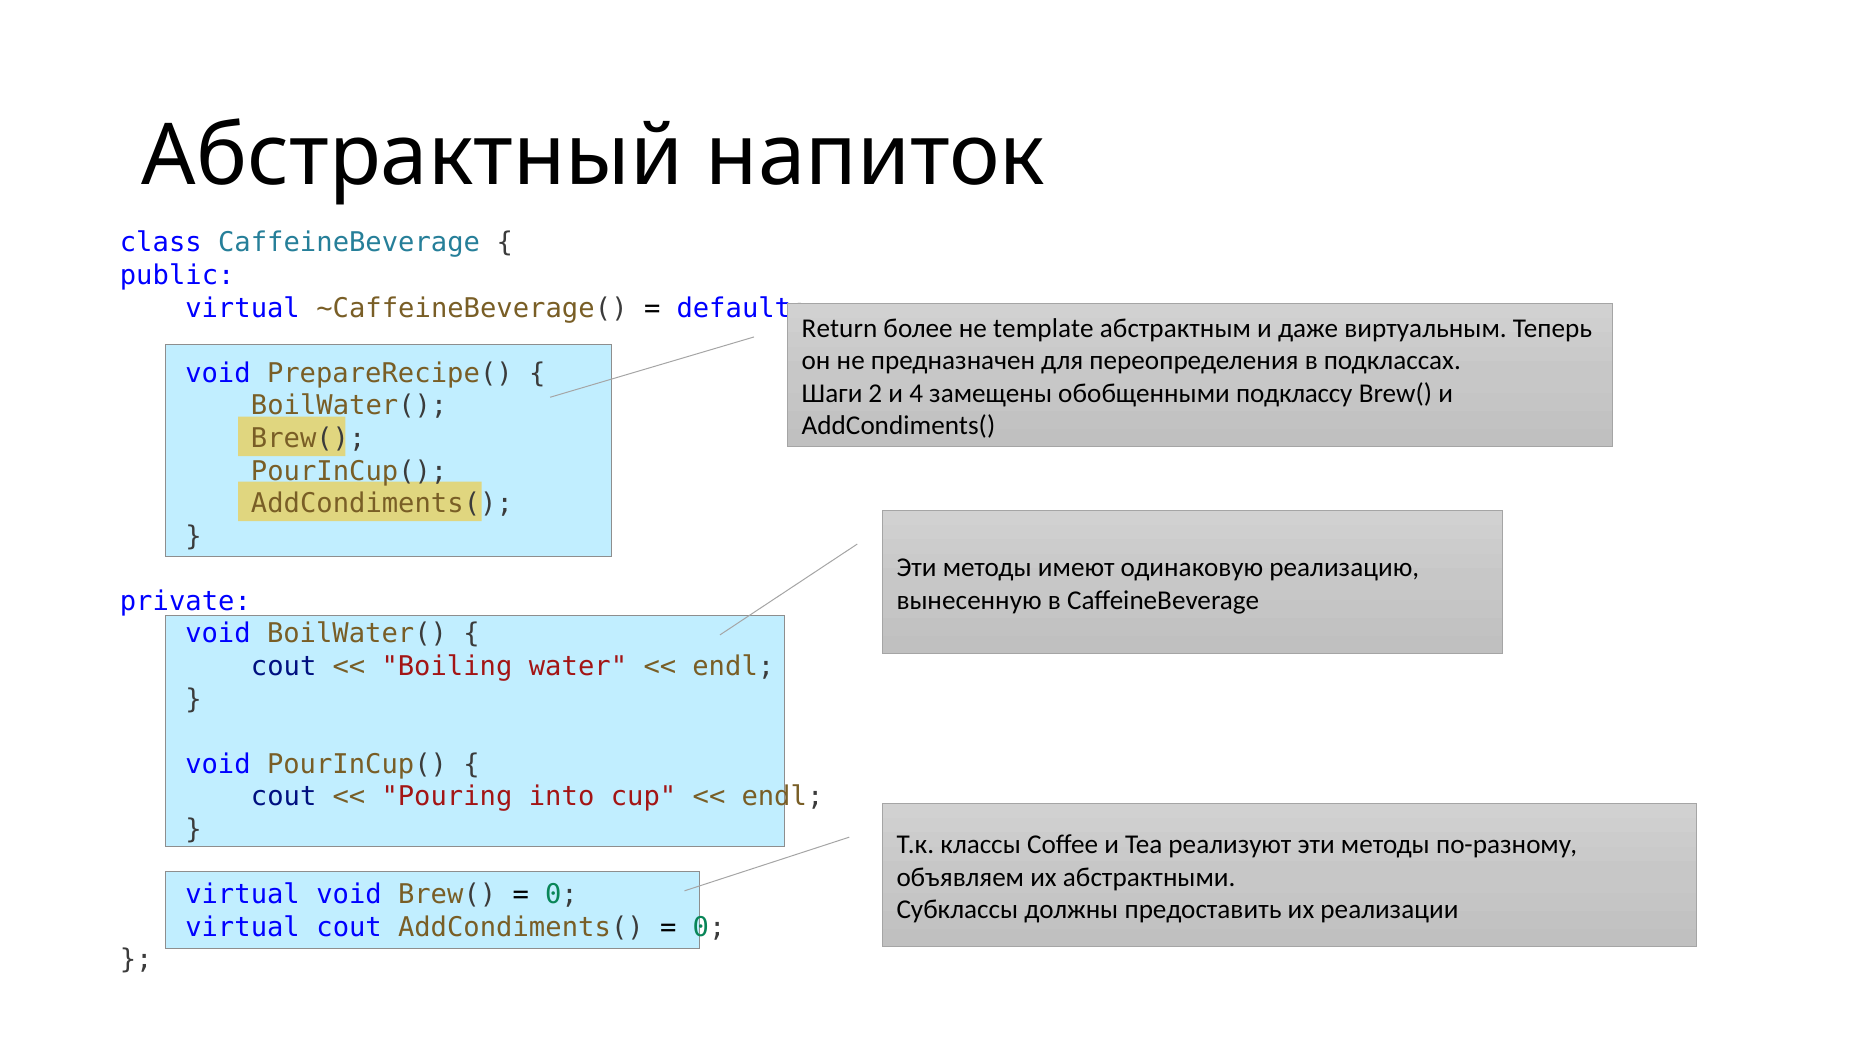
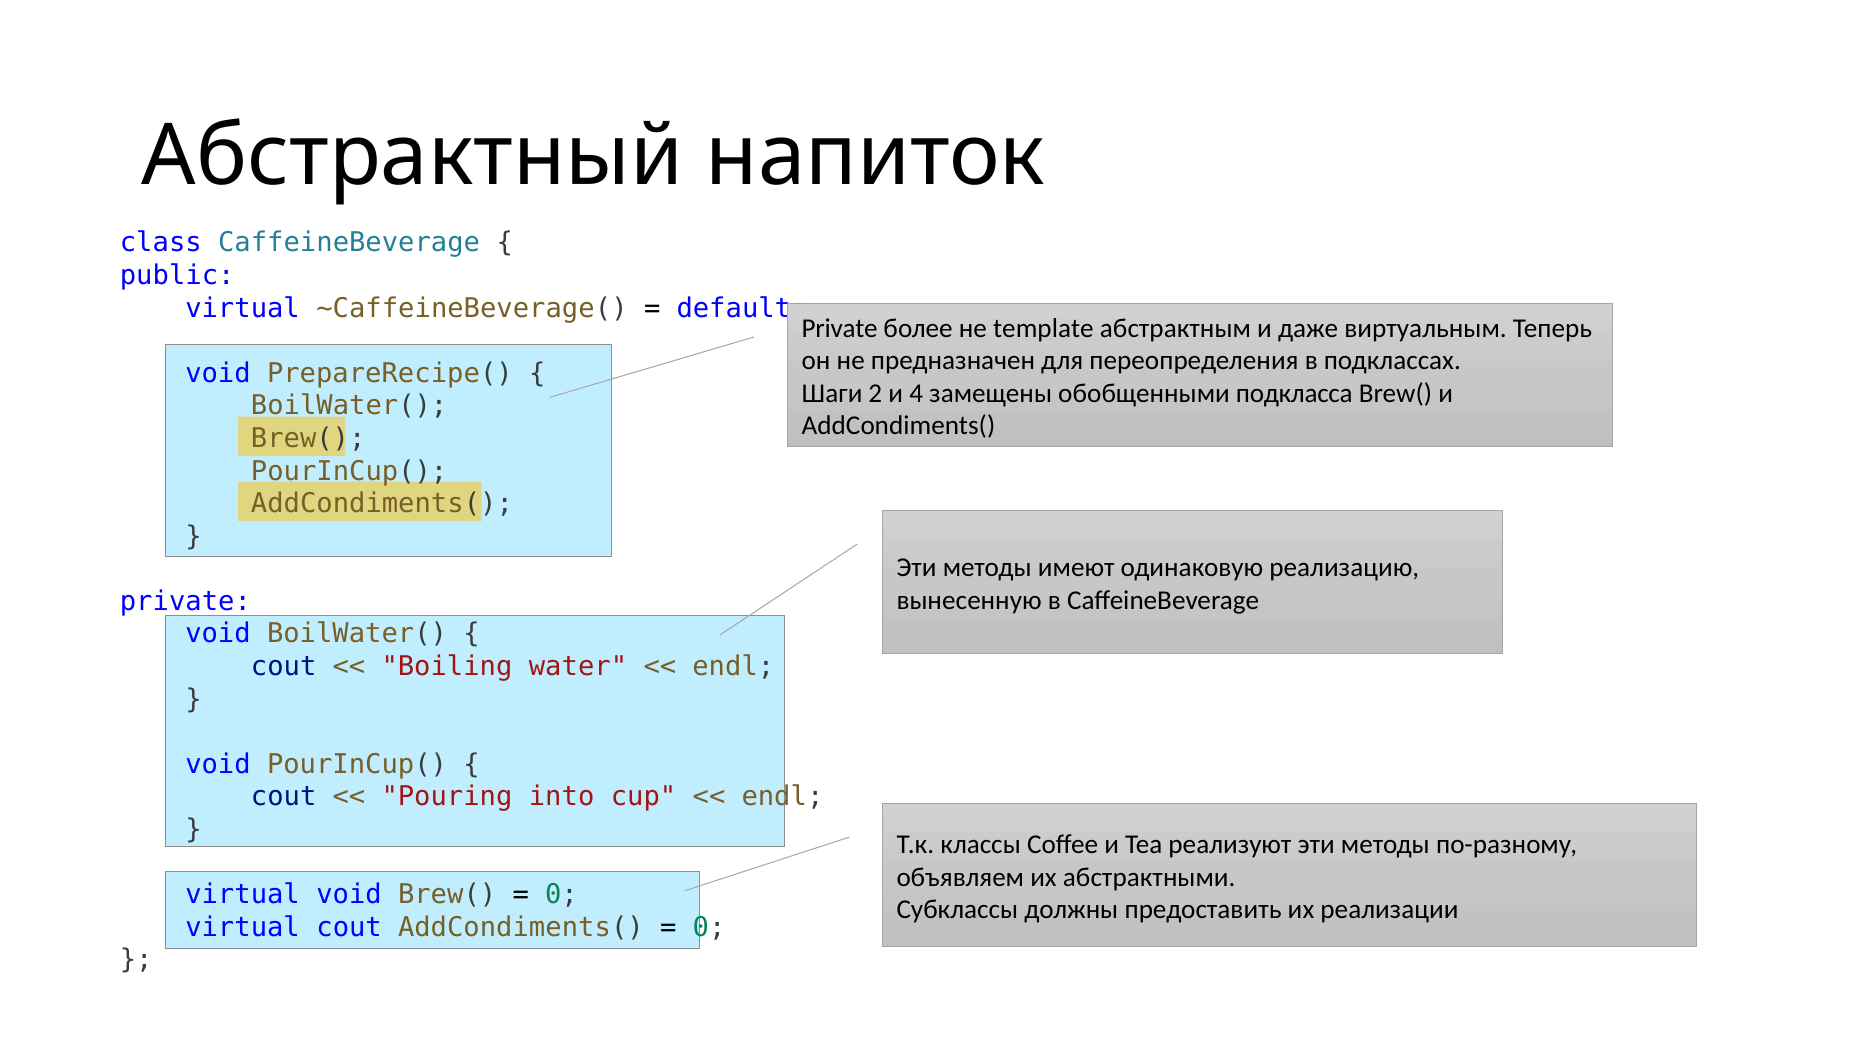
Return: Return -> Private (840, 328)
подклассу: подклассу -> подкласса (1294, 393)
